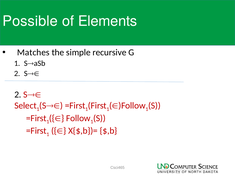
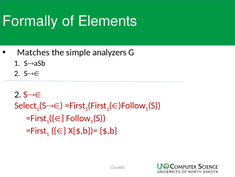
Possible: Possible -> Formally (30, 21)
recursive: recursive -> analyzers (110, 52)
